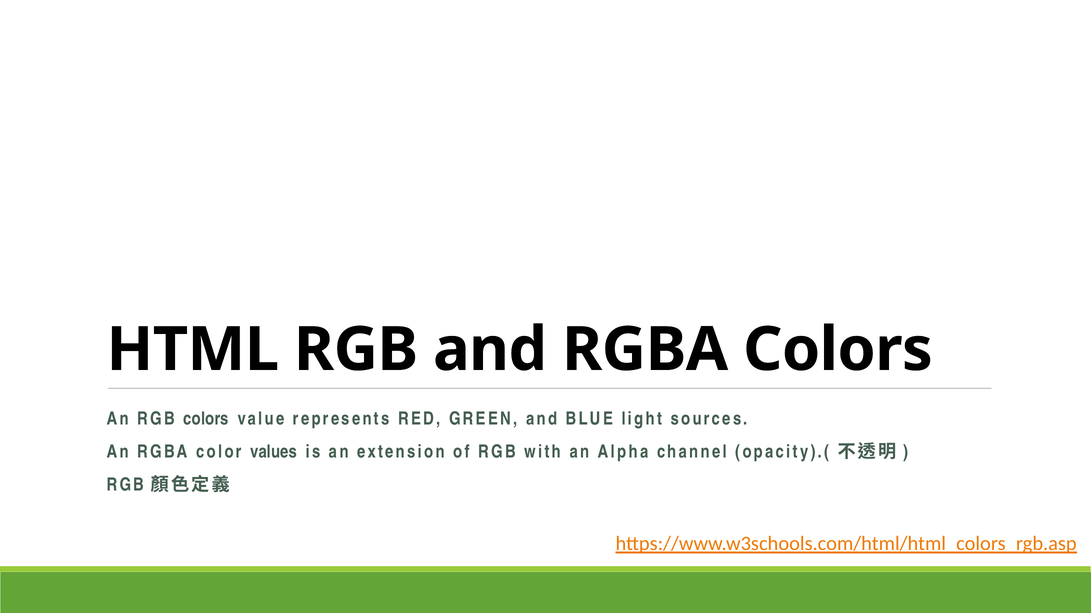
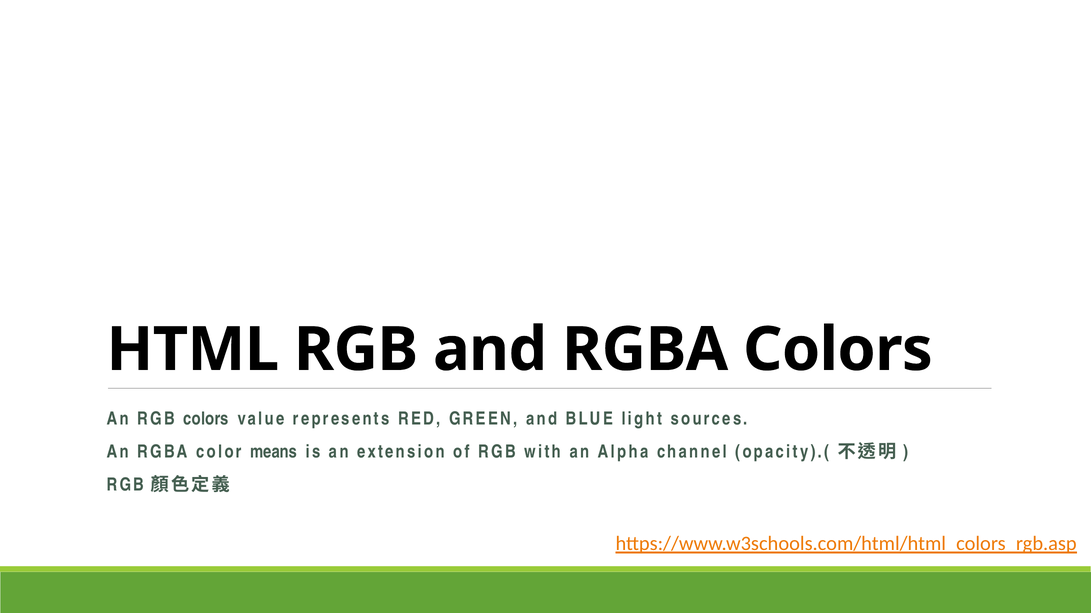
values: values -> means (274, 452)
